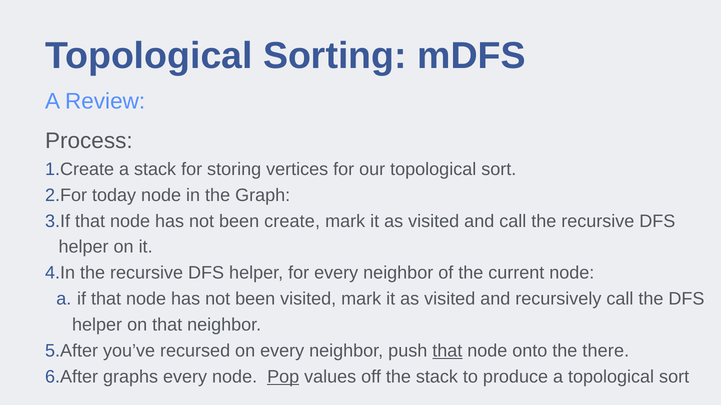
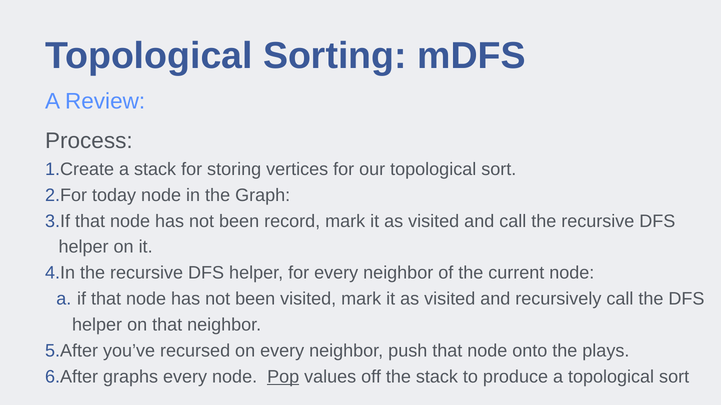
create: create -> record (292, 221)
that underline: present -> none (447, 351)
there: there -> plays (606, 351)
